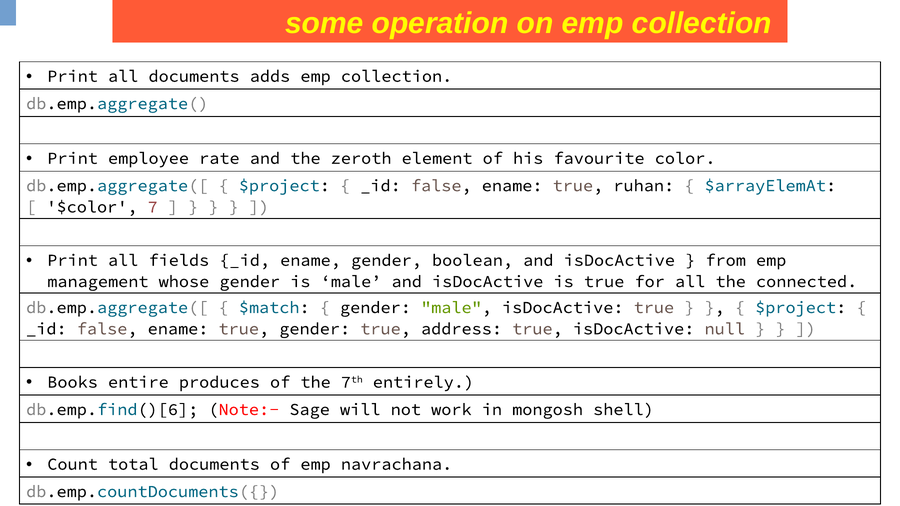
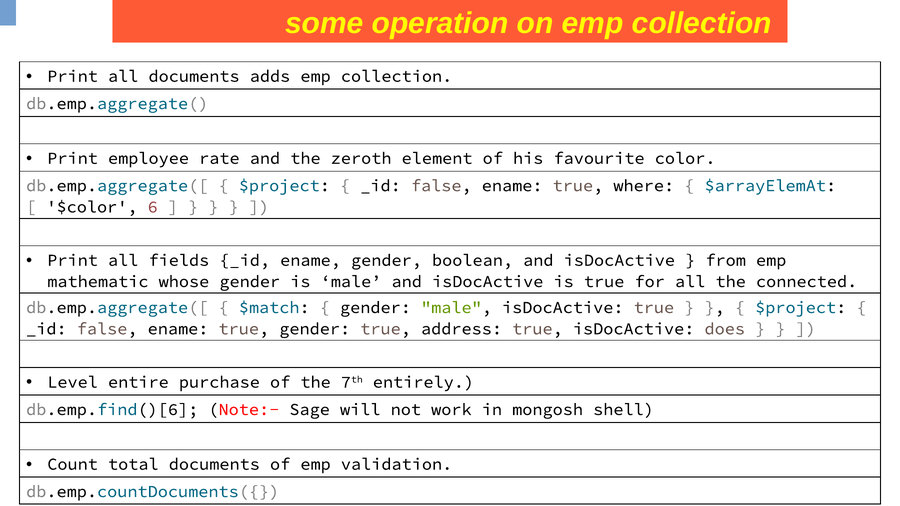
ruhan: ruhan -> where (644, 186)
7: 7 -> 6 (153, 207)
management: management -> mathematic (98, 282)
null: null -> does (725, 329)
Books: Books -> Level (73, 382)
produces: produces -> purchase (219, 382)
navrachana: navrachana -> validation (397, 464)
